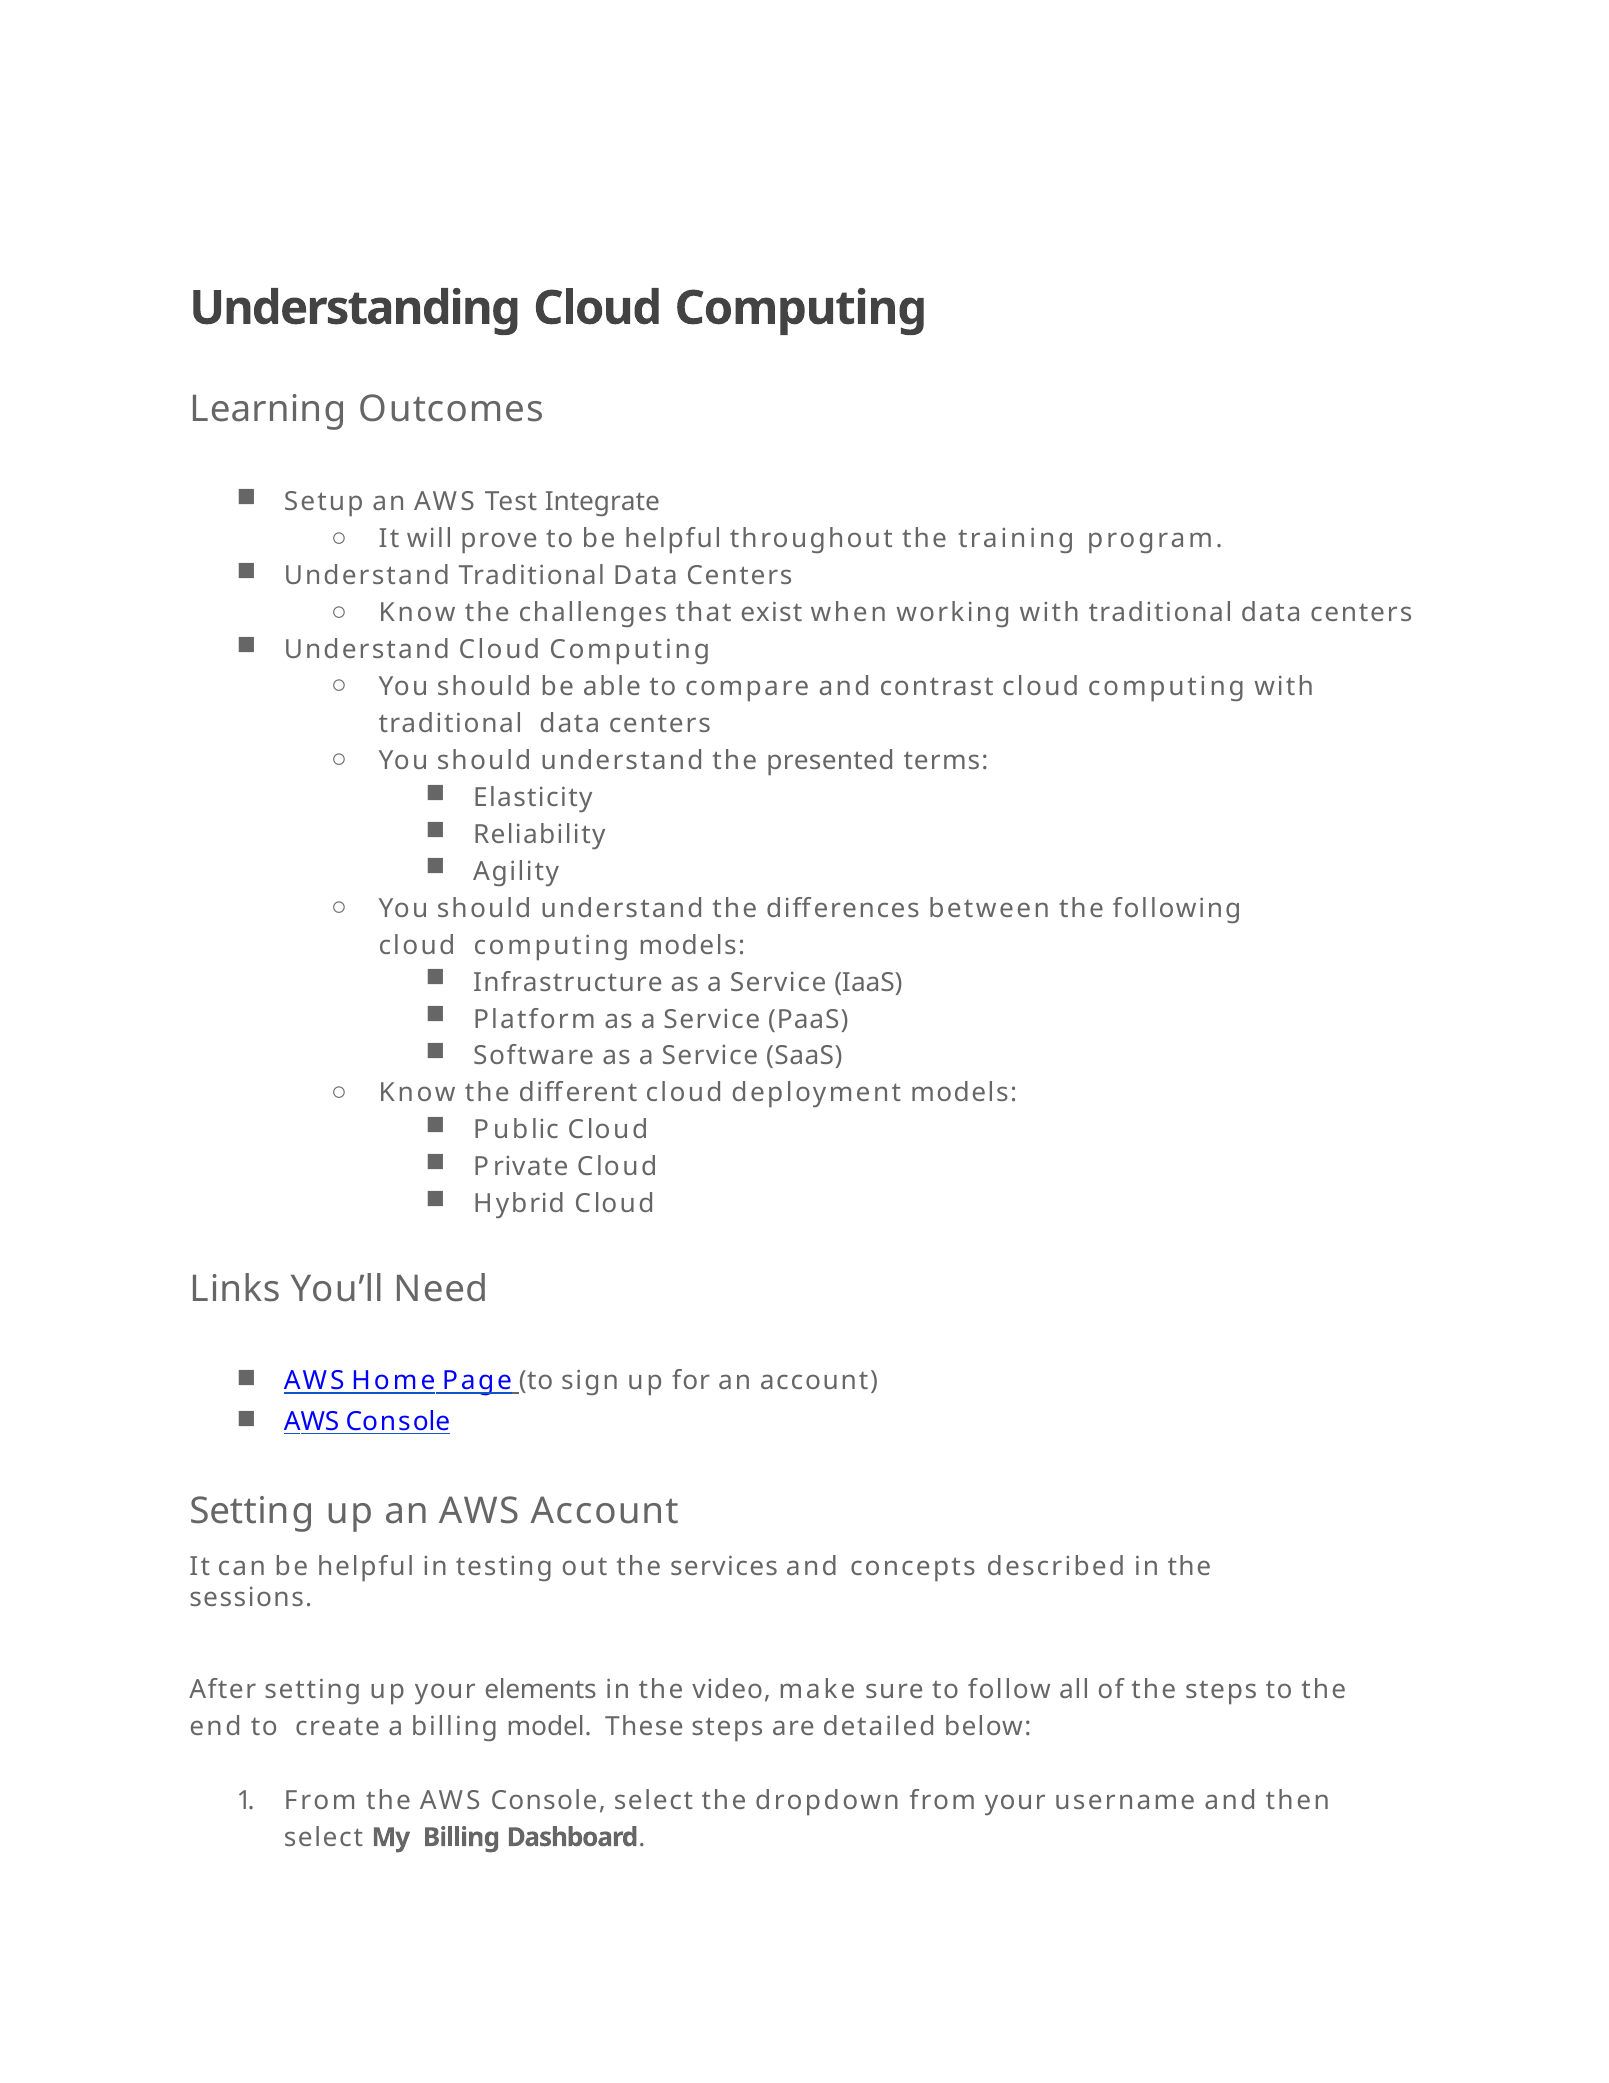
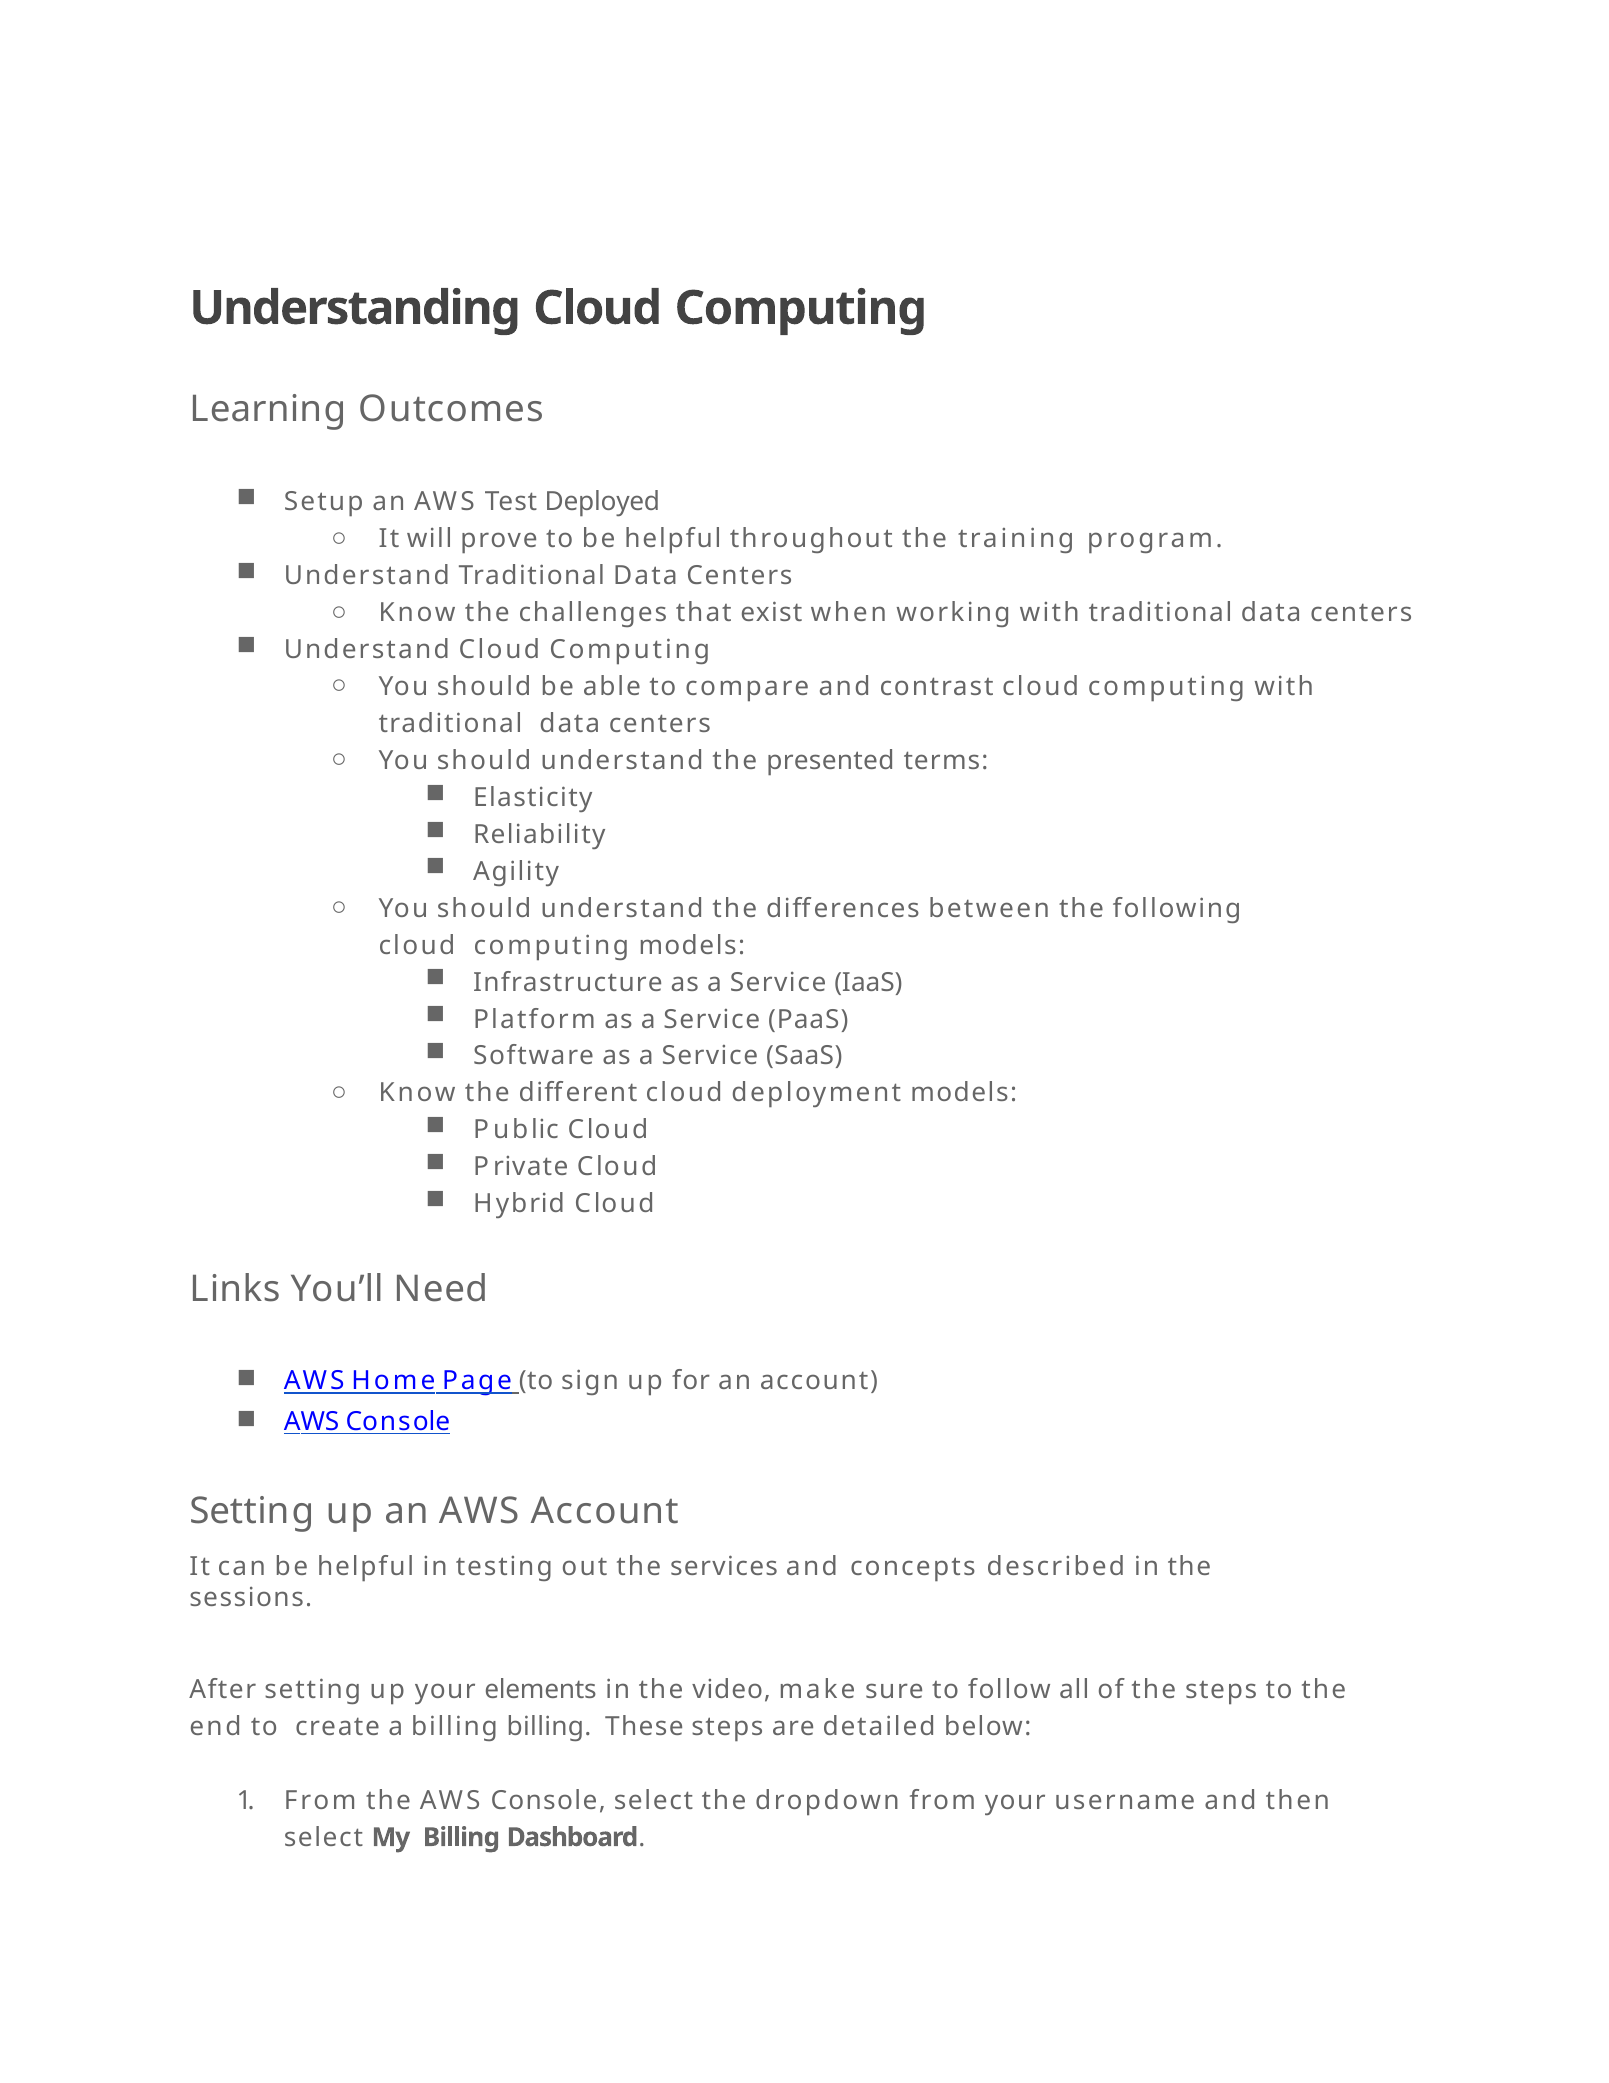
Integrate: Integrate -> Deployed (602, 502)
billing model: model -> billing (549, 1726)
